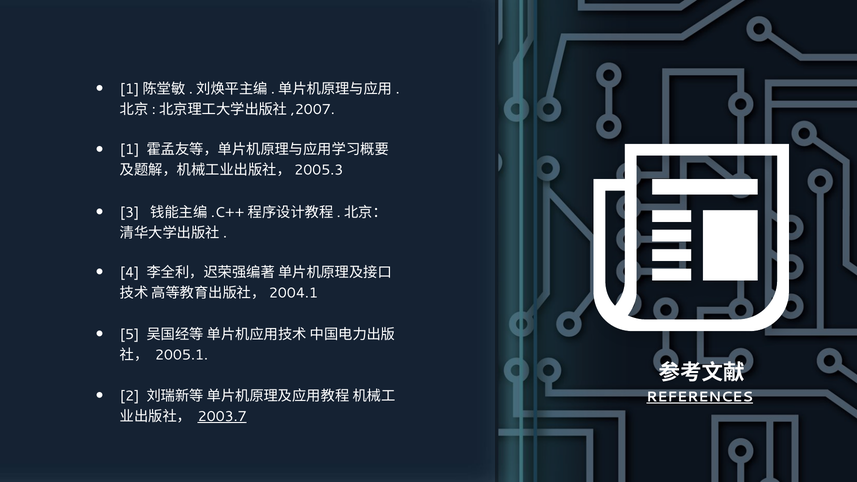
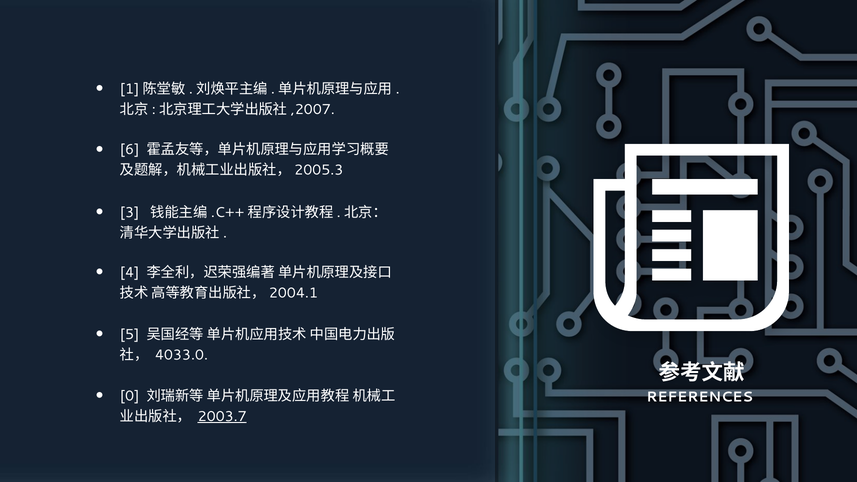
1: 1 -> 6 (130, 150)
2005.1: 2005.1 -> 4033.0 (181, 355)
2: 2 -> 0 (130, 396)
REFERENCES underline: present -> none (700, 397)
